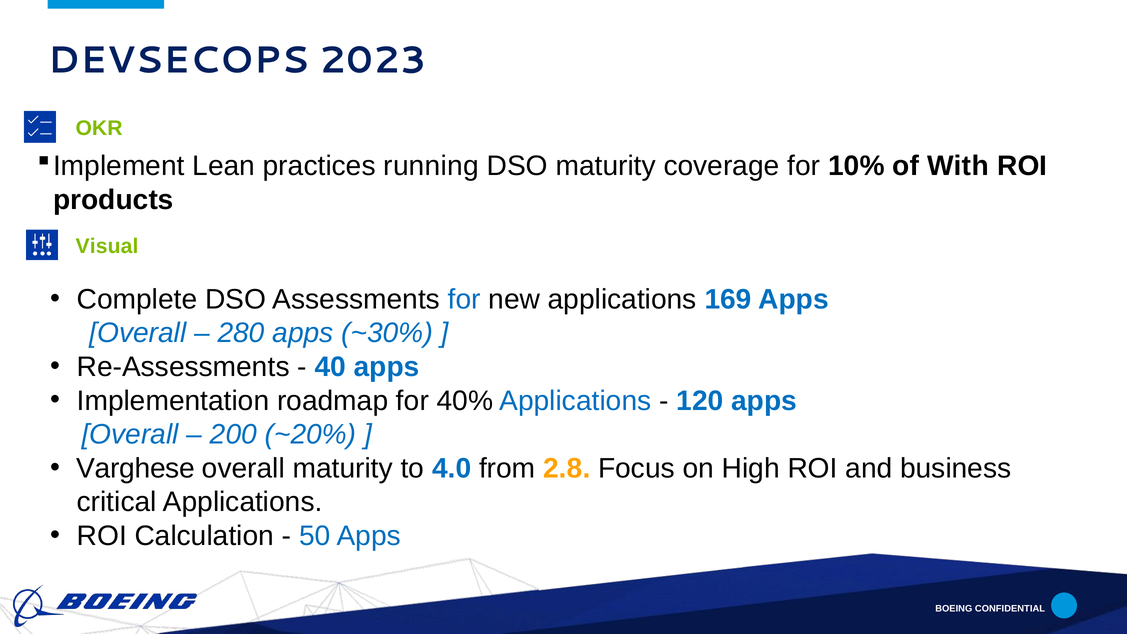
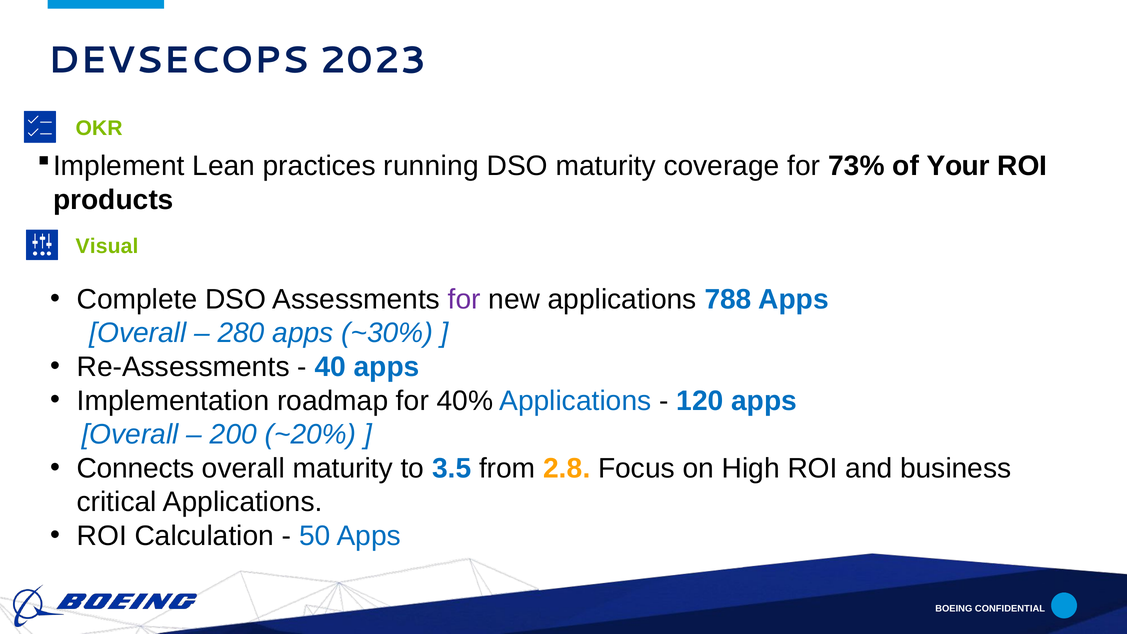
10%: 10% -> 73% (856, 166)
With: With -> Your (958, 166)
for colour: blue -> purple (464, 299)
169: 169 -> 788 (728, 299)
Varghese: Varghese -> Connects (136, 468)
4.0: 4.0 -> 3.5 (452, 468)
